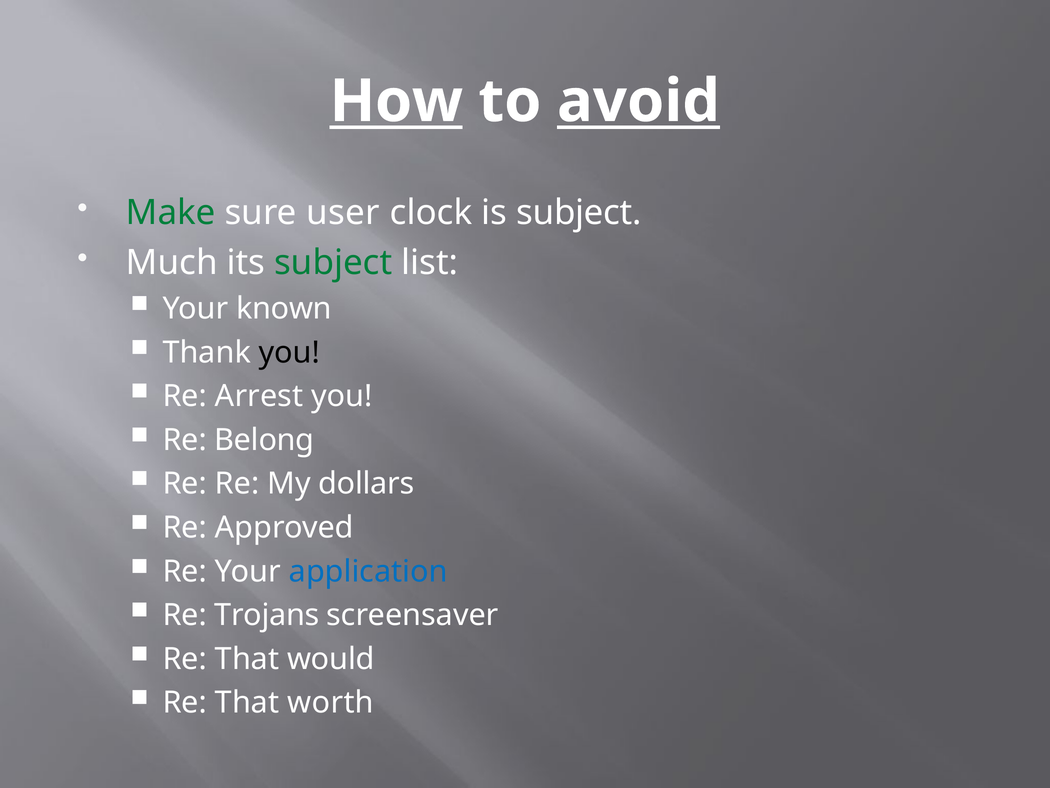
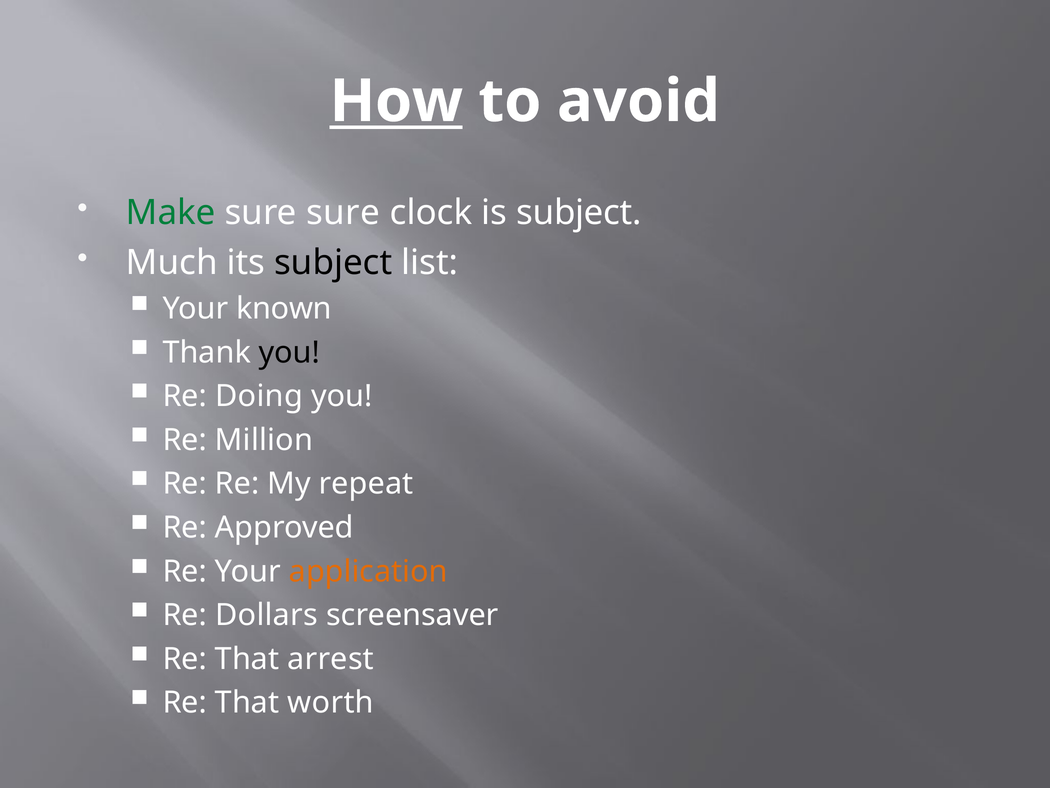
avoid underline: present -> none (639, 101)
sure user: user -> sure (343, 212)
subject colour: green -> black (333, 263)
Arrest: Arrest -> Doing (259, 396)
Belong: Belong -> Million (264, 440)
dollars: dollars -> repeat (366, 484)
application colour: blue -> orange (368, 571)
Trojans: Trojans -> Dollars (267, 615)
would: would -> arrest (331, 659)
